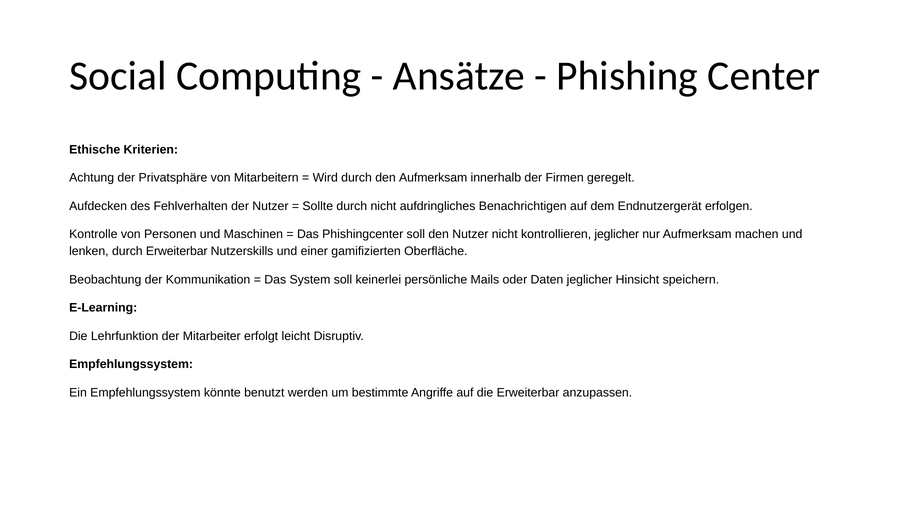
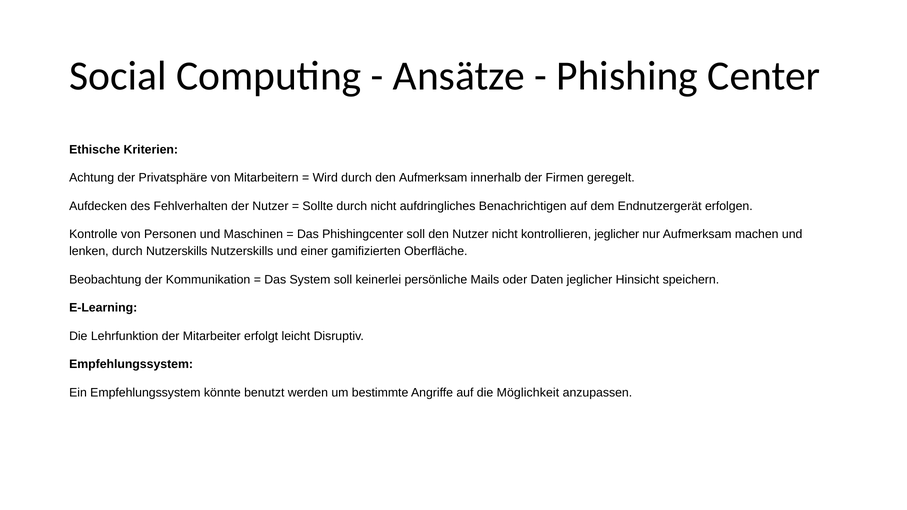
durch Erweiterbar: Erweiterbar -> Nutzerskills (177, 251)
die Erweiterbar: Erweiterbar -> Möglichkeit (528, 393)
